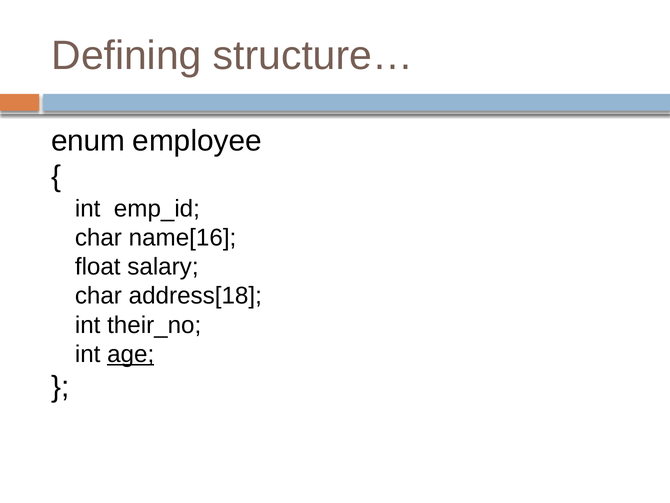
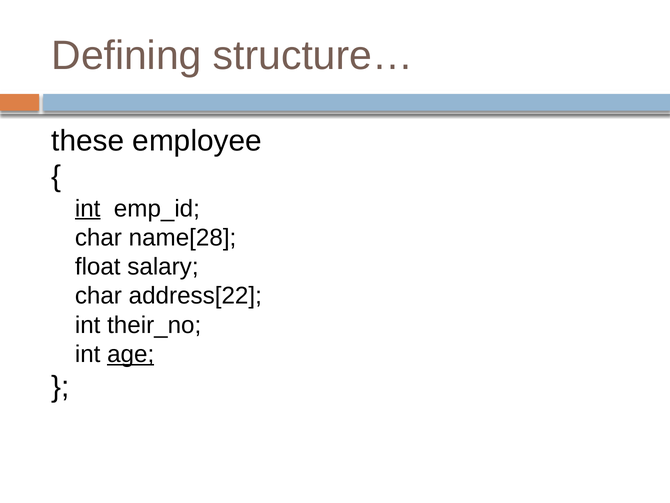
enum: enum -> these (88, 141)
int underline: none -> present (88, 208)
name[16: name[16 -> name[28 (182, 237)
address[18: address[18 -> address[22 (195, 296)
